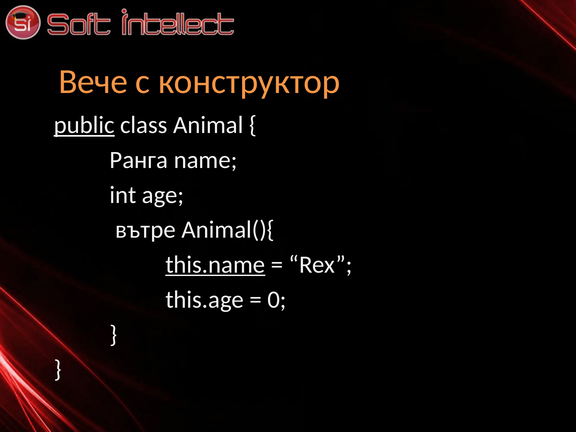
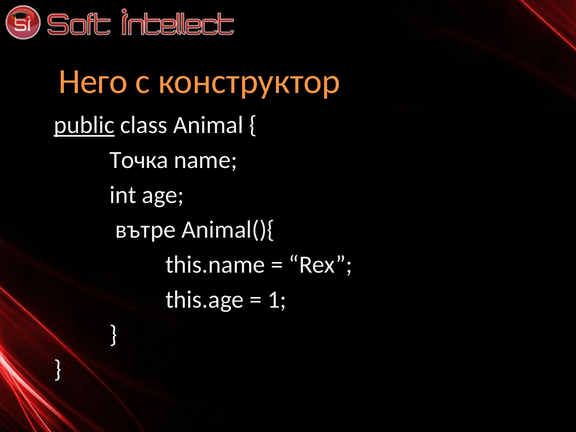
Вече: Вече -> Него (93, 82)
Ранга: Ранга -> Точка (139, 160)
this.name underline: present -> none (215, 265)
0: 0 -> 1 (277, 300)
